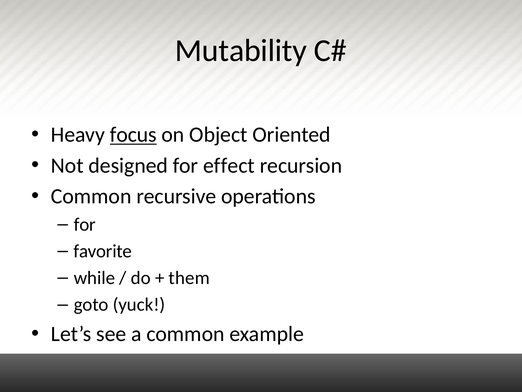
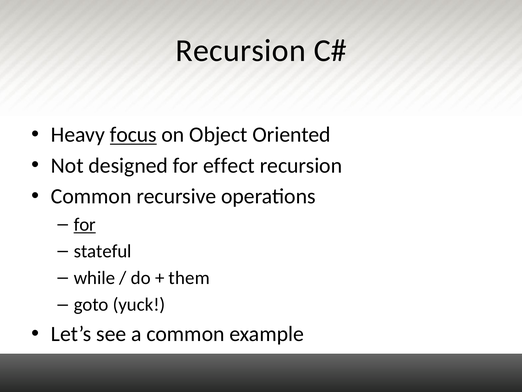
Mutability: Mutability -> Recursion (241, 51)
for underline: none -> present (85, 224)
favorite: favorite -> stateful (103, 251)
